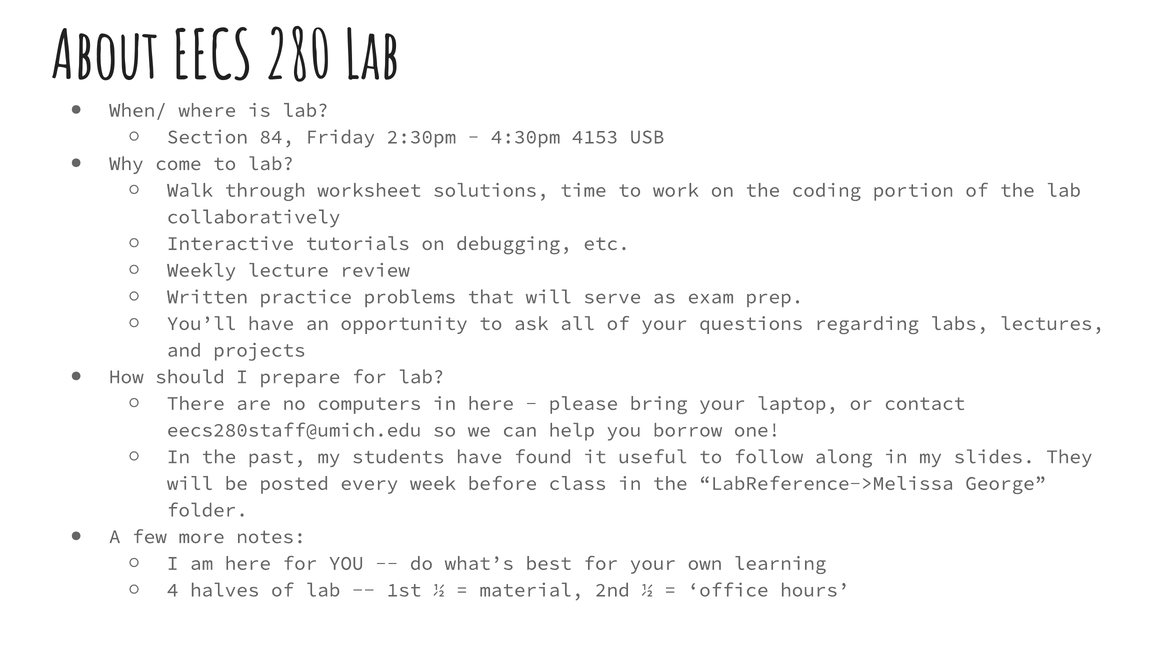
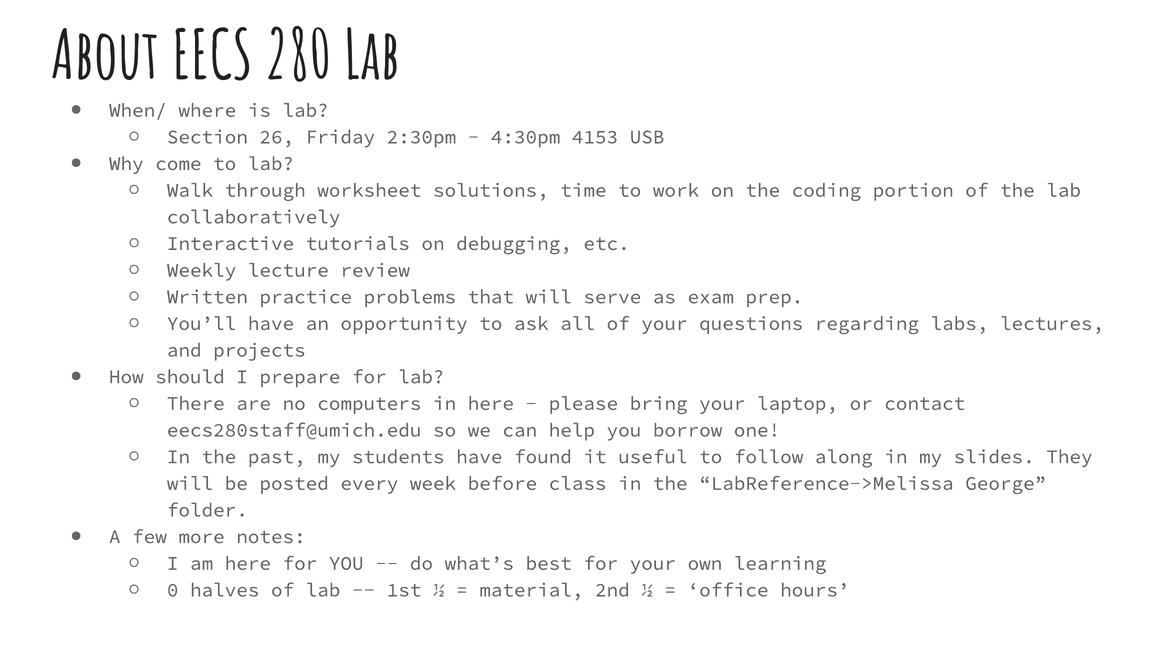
84: 84 -> 26 (277, 137)
4: 4 -> 0 (173, 590)
